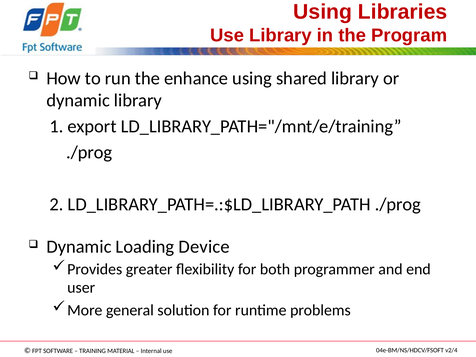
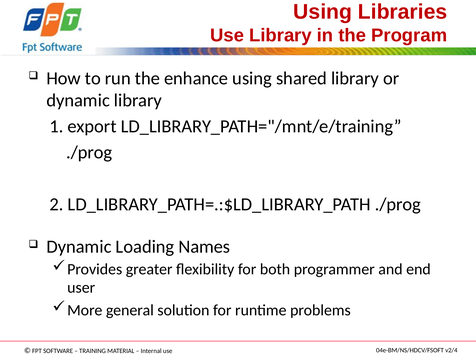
Device: Device -> Names (204, 247)
